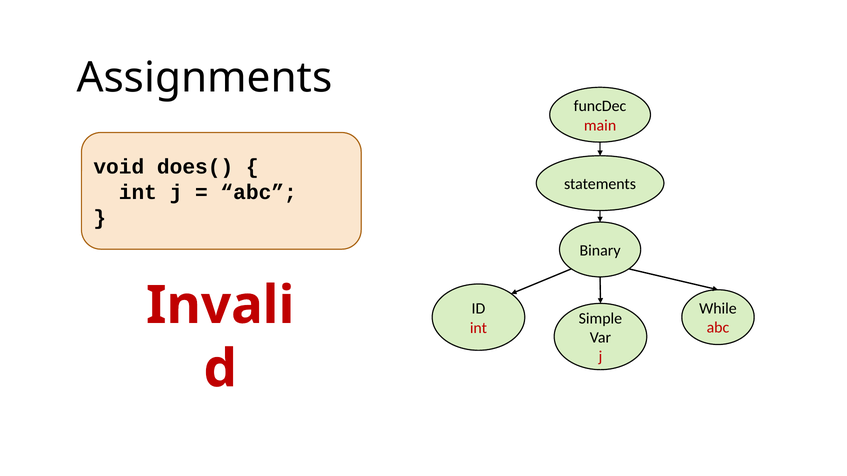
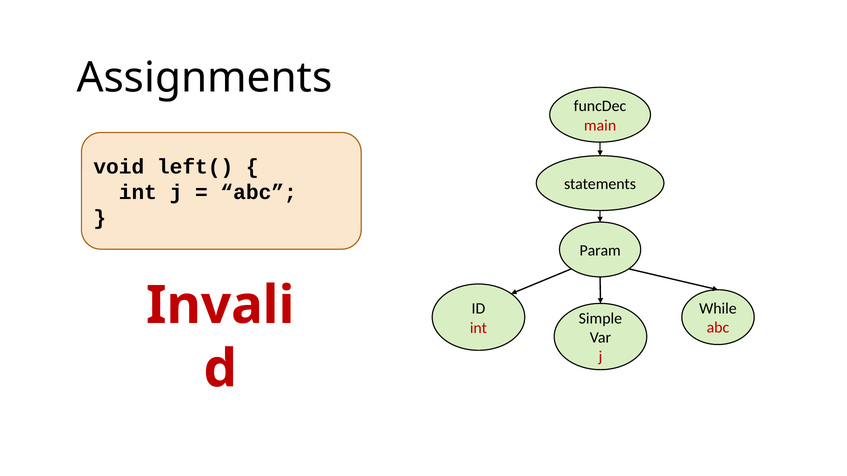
does(: does( -> left( (195, 167)
Binary: Binary -> Param (600, 251)
